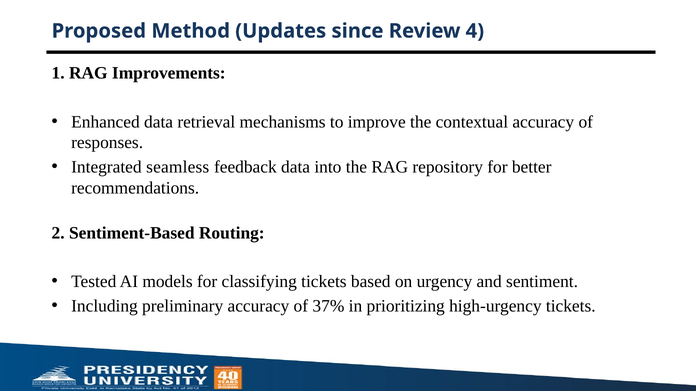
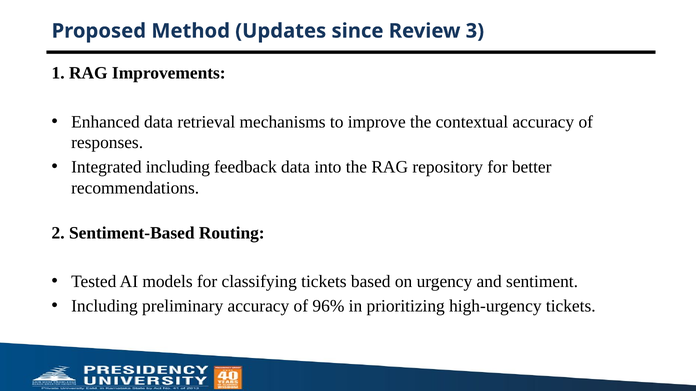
4: 4 -> 3 (475, 31)
Integrated seamless: seamless -> including (178, 167)
37%: 37% -> 96% (328, 306)
